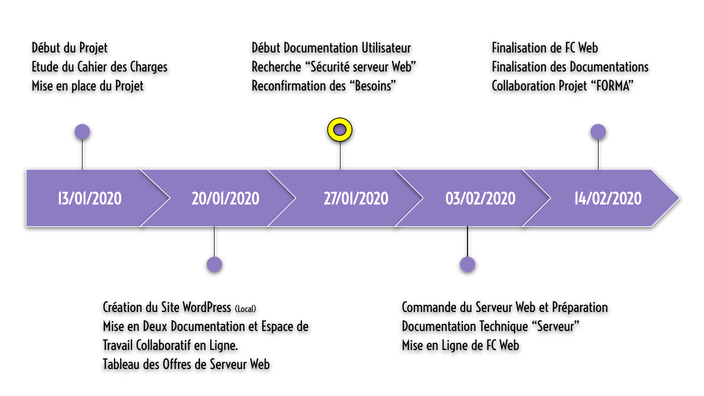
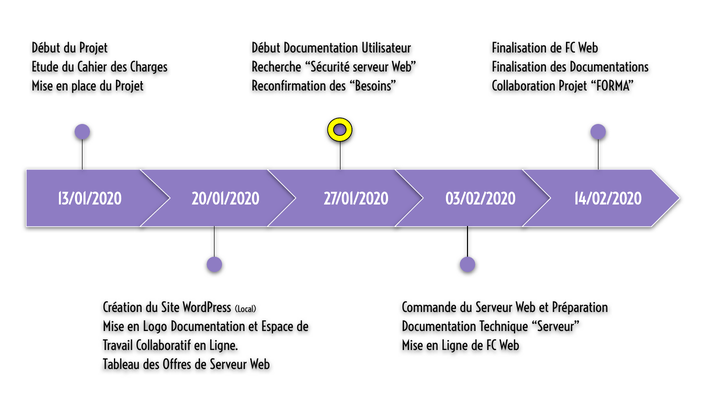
Deux: Deux -> Logo (155, 327)
